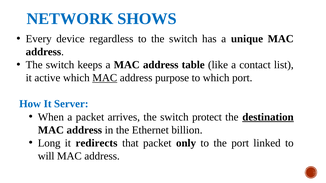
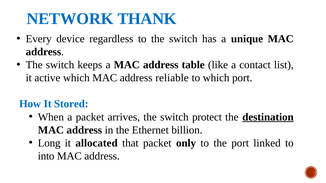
SHOWS: SHOWS -> THANK (147, 19)
MAC underline: present -> none (105, 78)
purpose: purpose -> reliable (172, 78)
Server: Server -> Stored (71, 104)
redirects: redirects -> allocated (97, 143)
will: will -> into (46, 156)
